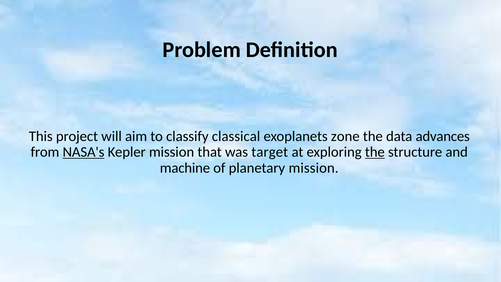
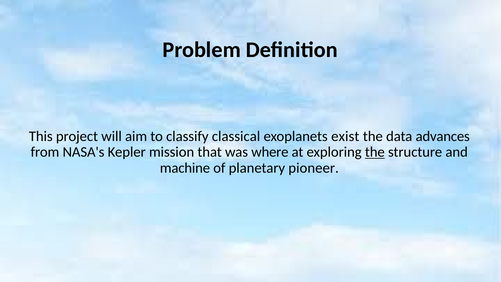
zone: zone -> exist (345, 136)
NASA's underline: present -> none (84, 152)
target: target -> where (270, 152)
planetary mission: mission -> pioneer (314, 168)
